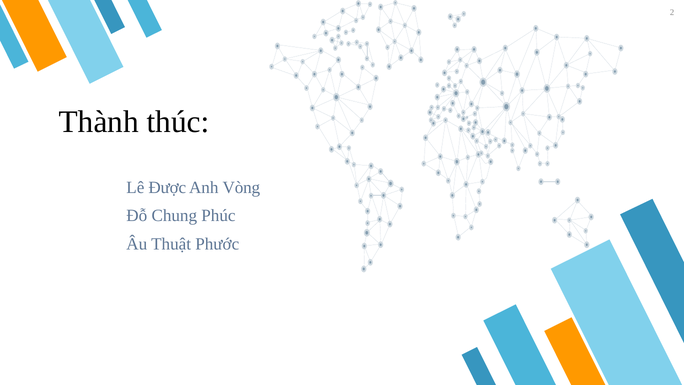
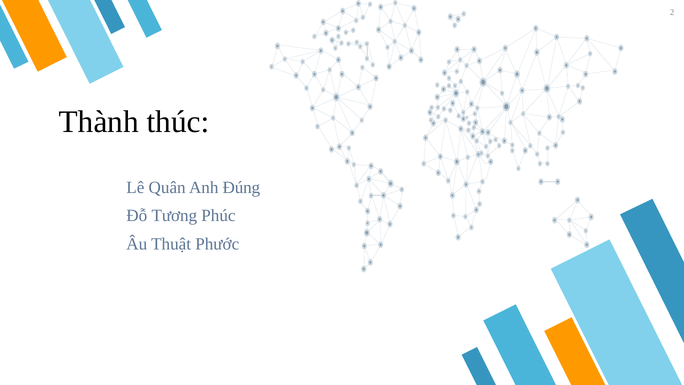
Được: Được -> Quân (167, 187)
Vòng: Vòng -> Đúng (241, 187)
Chung: Chung -> Tương (174, 216)
